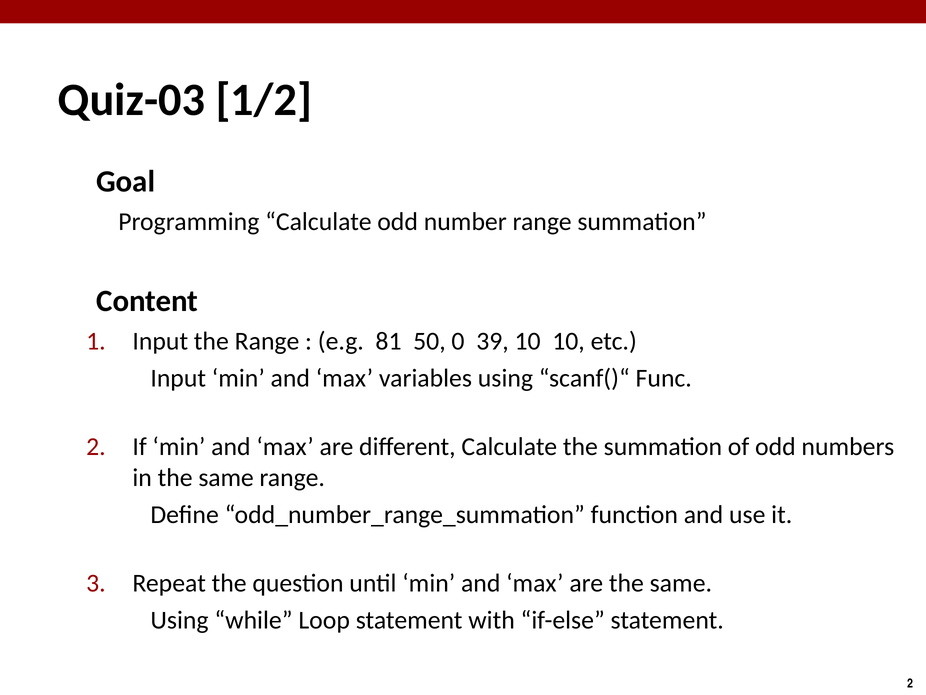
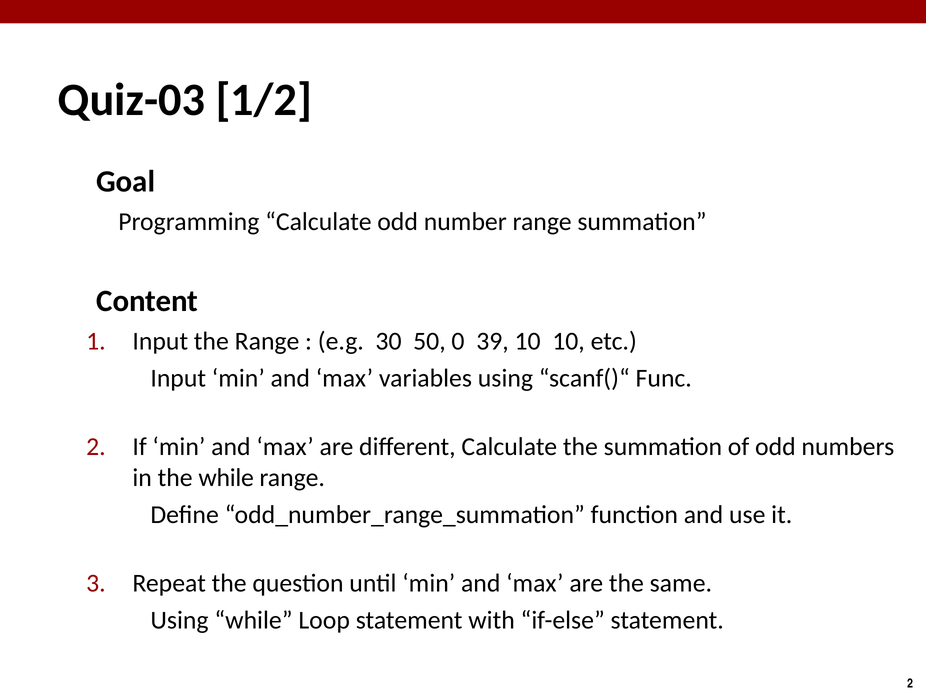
81: 81 -> 30 (389, 341)
in the same: same -> while (226, 477)
